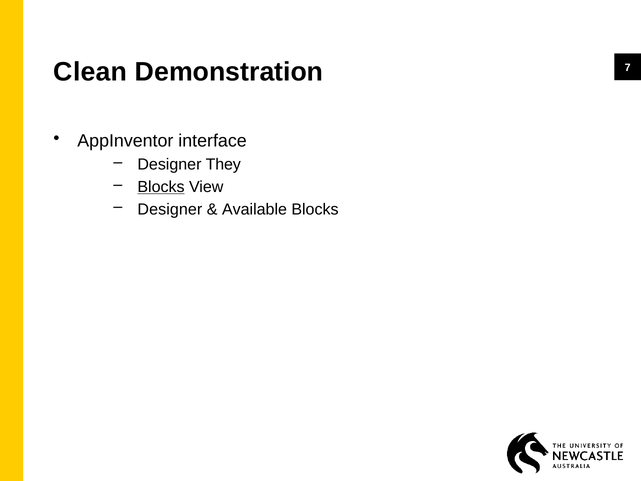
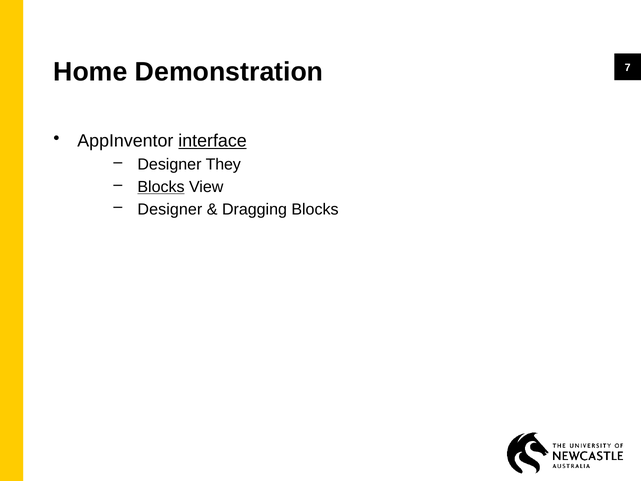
Clean: Clean -> Home (90, 72)
interface underline: none -> present (213, 141)
Available: Available -> Dragging (254, 209)
